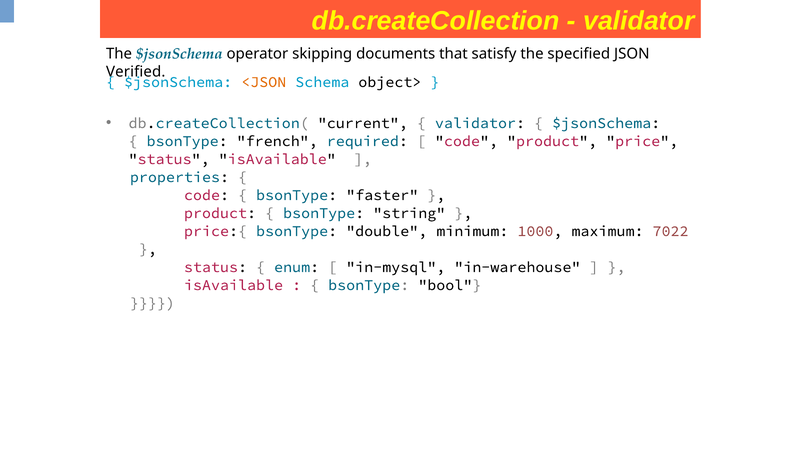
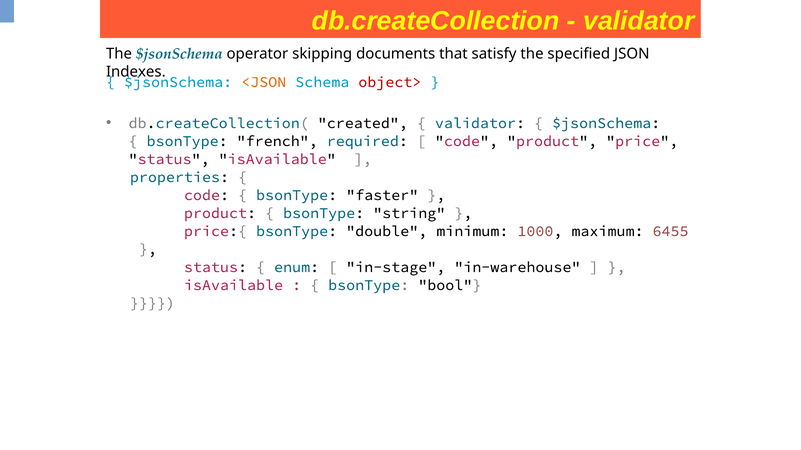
Verified: Verified -> Indexes (136, 72)
object> colour: black -> red (390, 82)
current: current -> created (363, 123)
7022: 7022 -> 6455 (671, 231)
in-mysql: in-mysql -> in-stage (396, 267)
